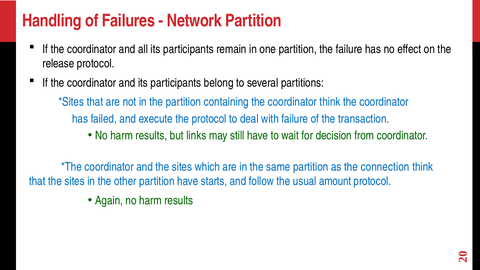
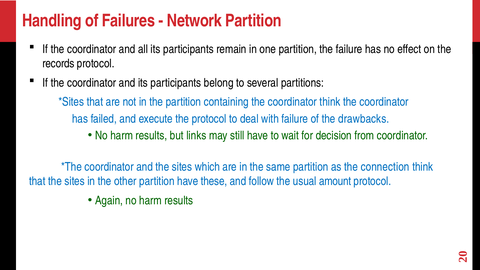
release: release -> records (58, 63)
transaction: transaction -> drawbacks (364, 119)
starts: starts -> these (214, 181)
